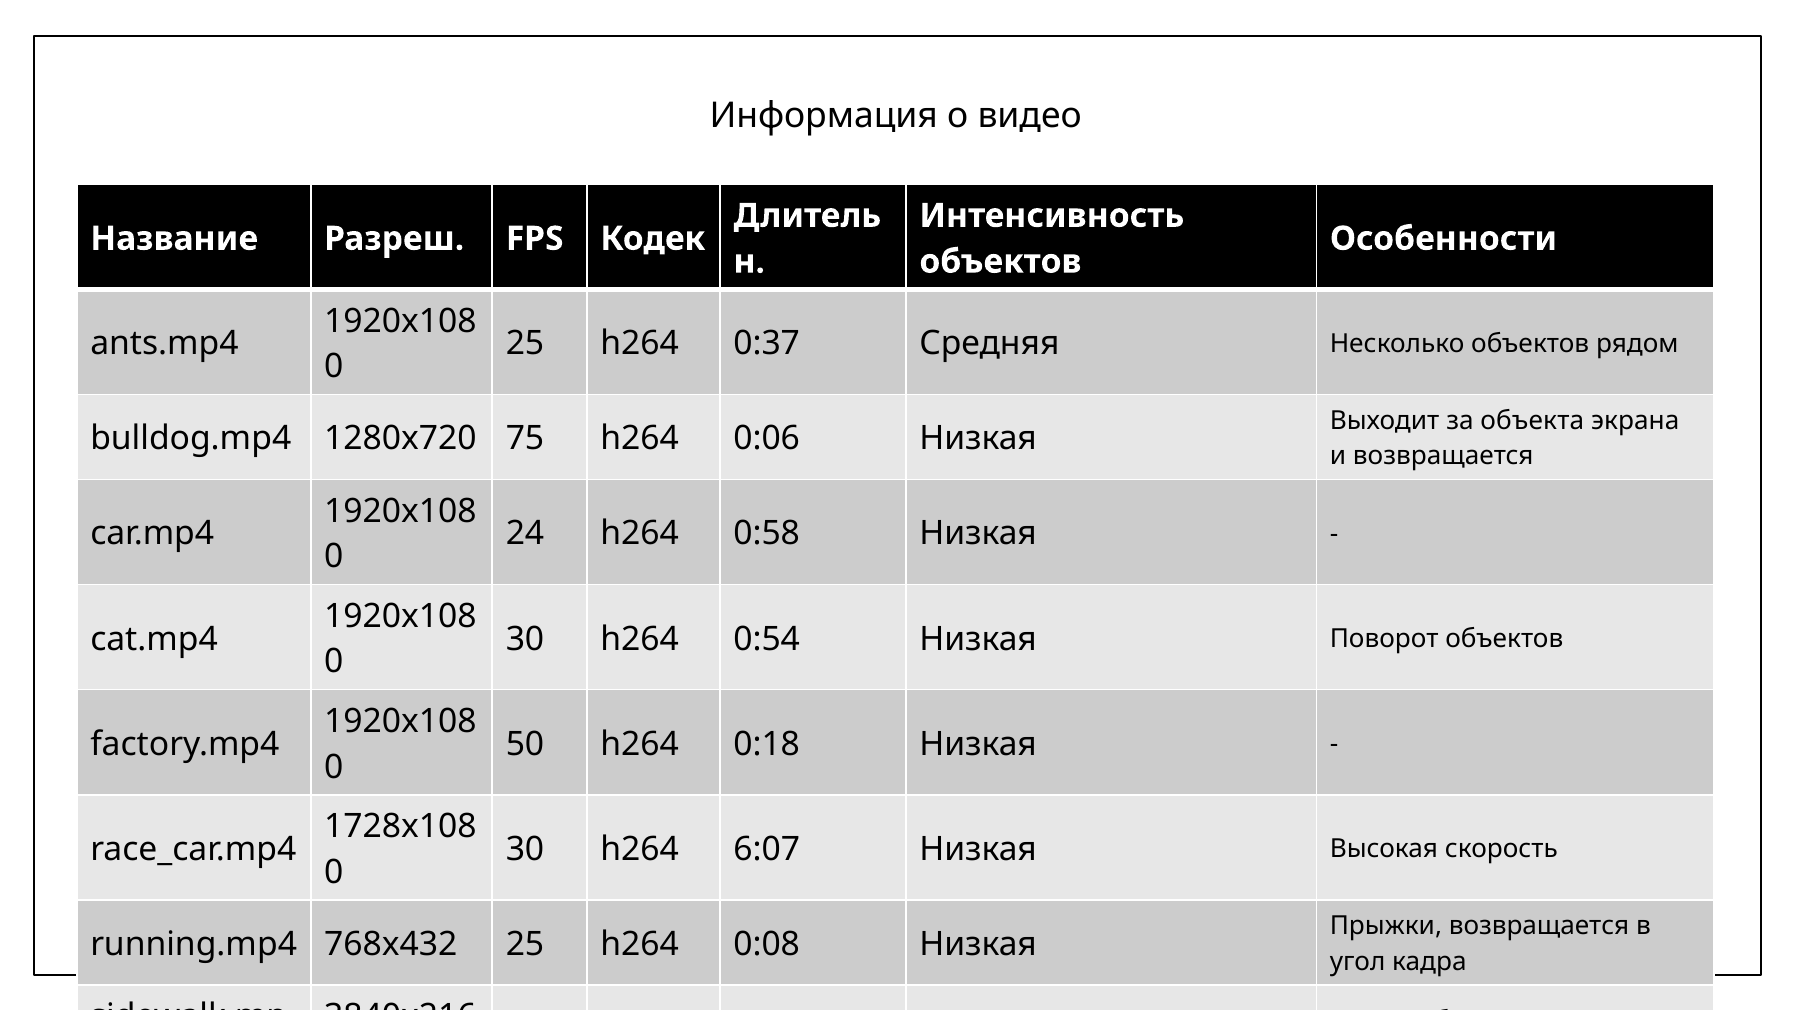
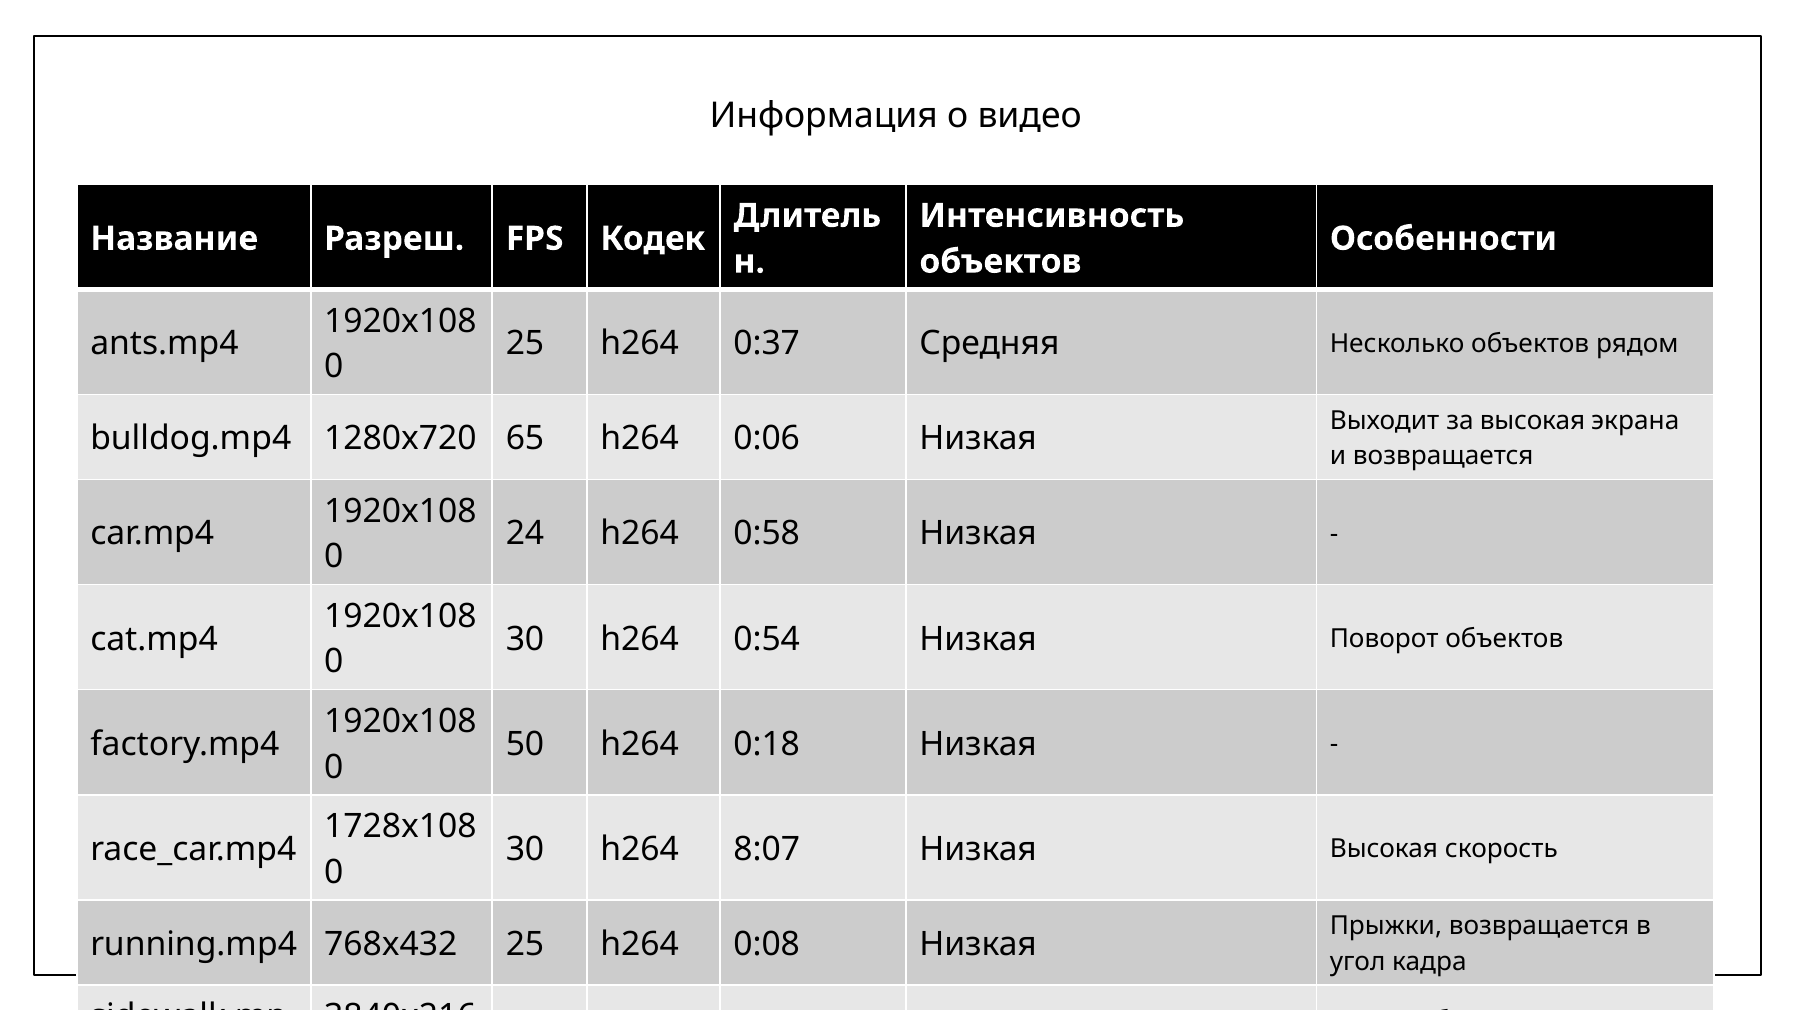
за объекта: объекта -> высокая (1533, 421)
75: 75 -> 65 (525, 439)
6:07: 6:07 -> 8:07 (767, 849)
